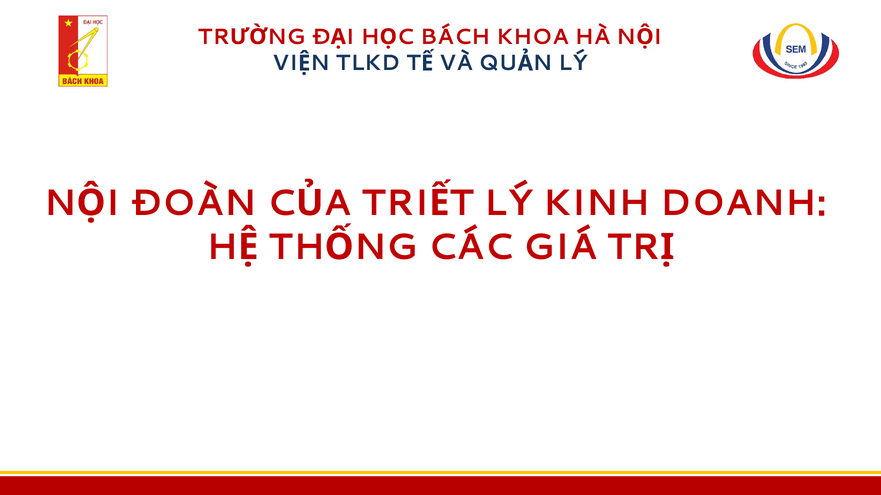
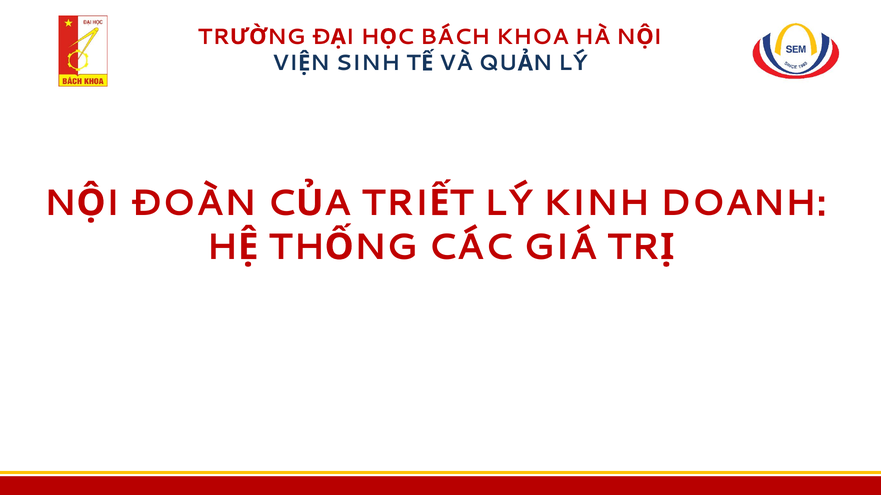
TLKD: TLKD -> SINH (368, 63)
